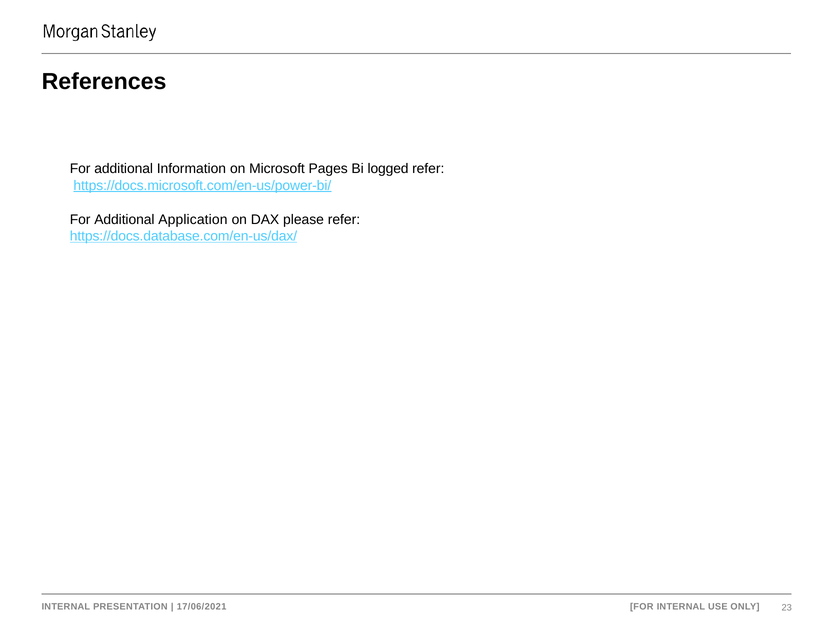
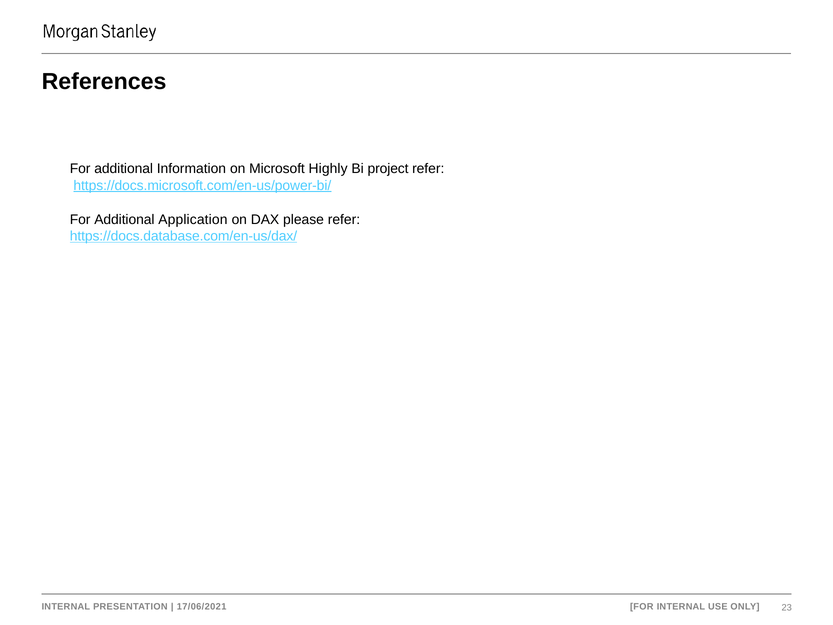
Pages: Pages -> Highly (328, 169)
logged: logged -> project (388, 169)
